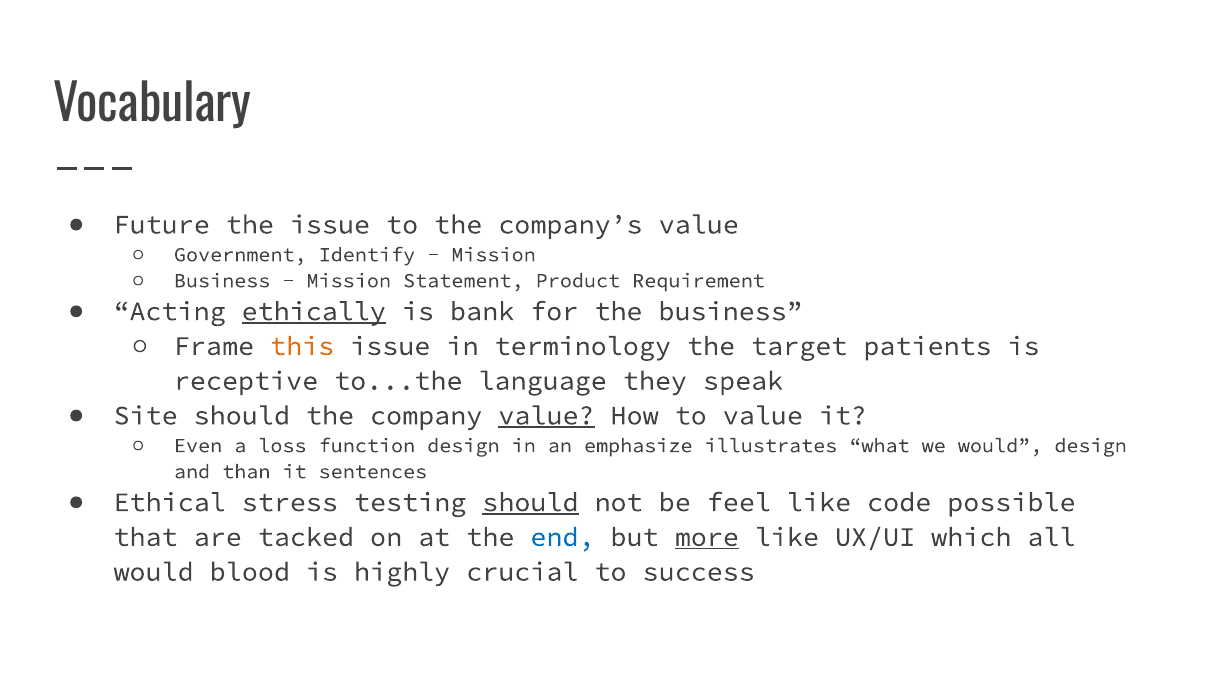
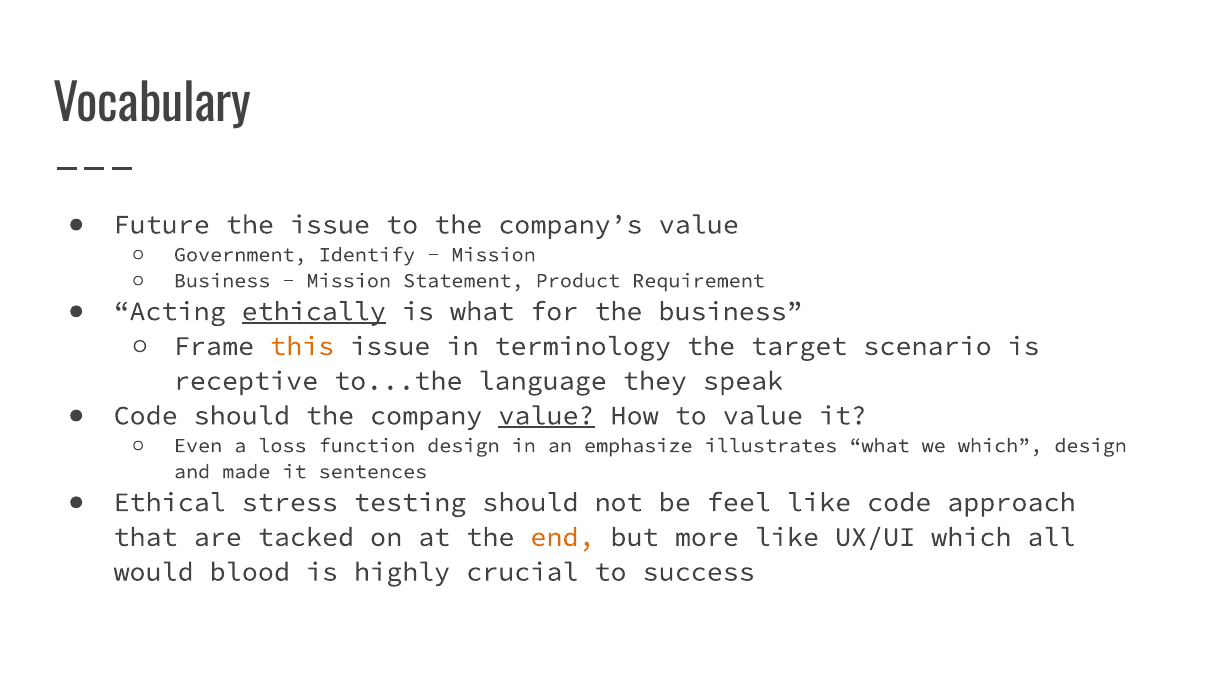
is bank: bank -> what (482, 311)
patients: patients -> scenario (928, 346)
Site: Site -> Code (146, 416)
we would: would -> which (1000, 446)
than: than -> made (246, 472)
should underline: present -> none (530, 502)
possible: possible -> approach (1011, 502)
end colour: blue -> orange (562, 537)
more underline: present -> none (707, 537)
